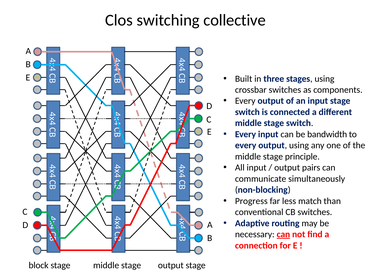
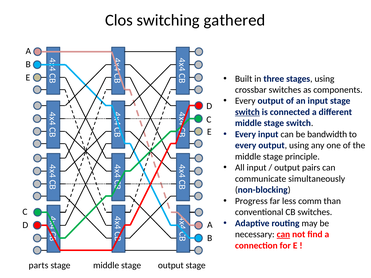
collective: collective -> gathered (234, 20)
switch underline: none -> present (247, 112)
match: match -> comm (310, 201)
block: block -> parts (39, 266)
